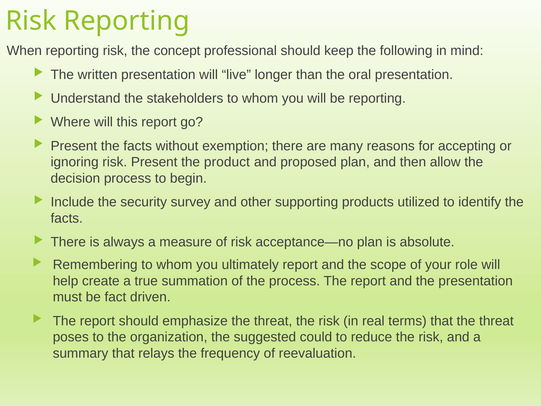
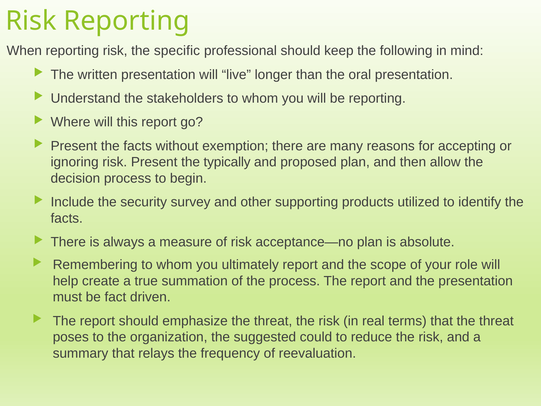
concept: concept -> specific (177, 51)
product: product -> typically (227, 162)
